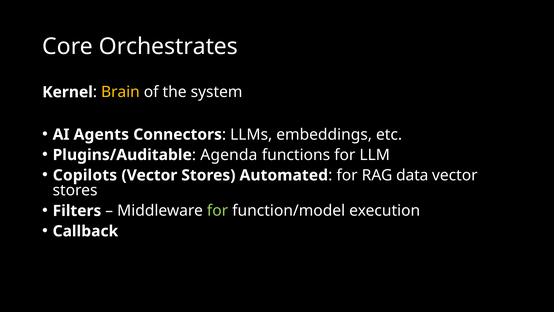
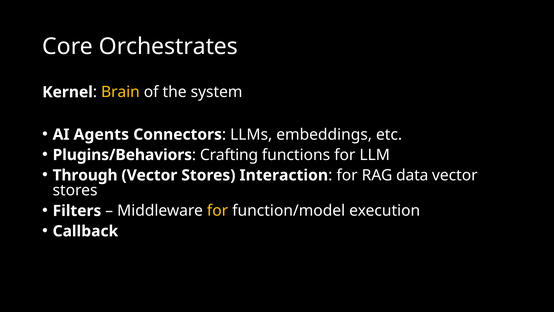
Plugins/Auditable: Plugins/Auditable -> Plugins/Behaviors (122, 155)
Agenda: Agenda -> Crafting (229, 155)
Copilots: Copilots -> Through (85, 175)
Automated: Automated -> Interaction (284, 175)
for colour: light green -> yellow (218, 211)
